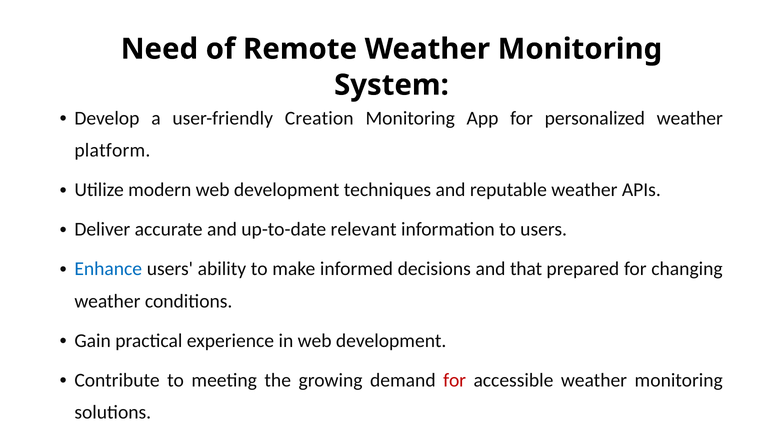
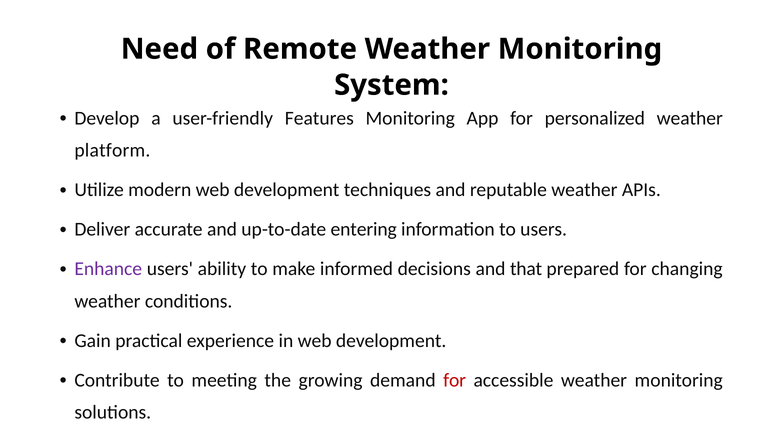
Creation: Creation -> Features (319, 118)
relevant: relevant -> entering (364, 230)
Enhance colour: blue -> purple (108, 269)
